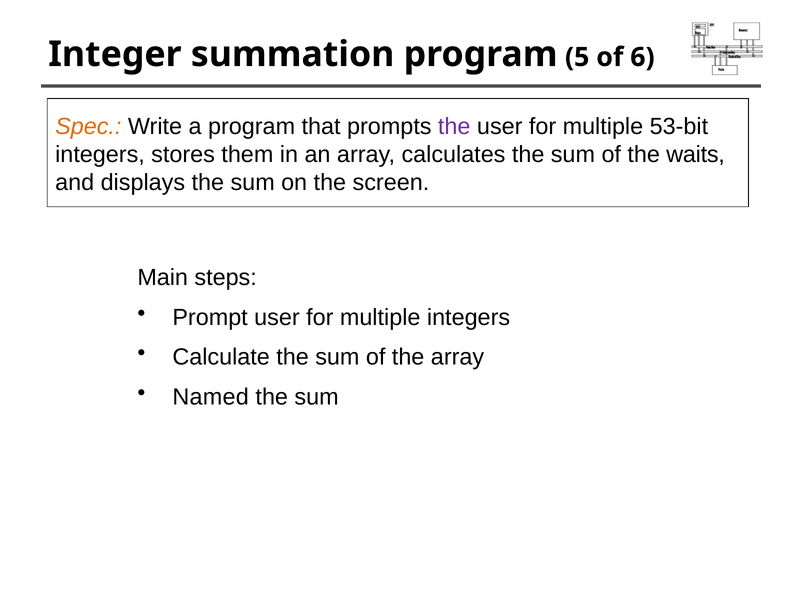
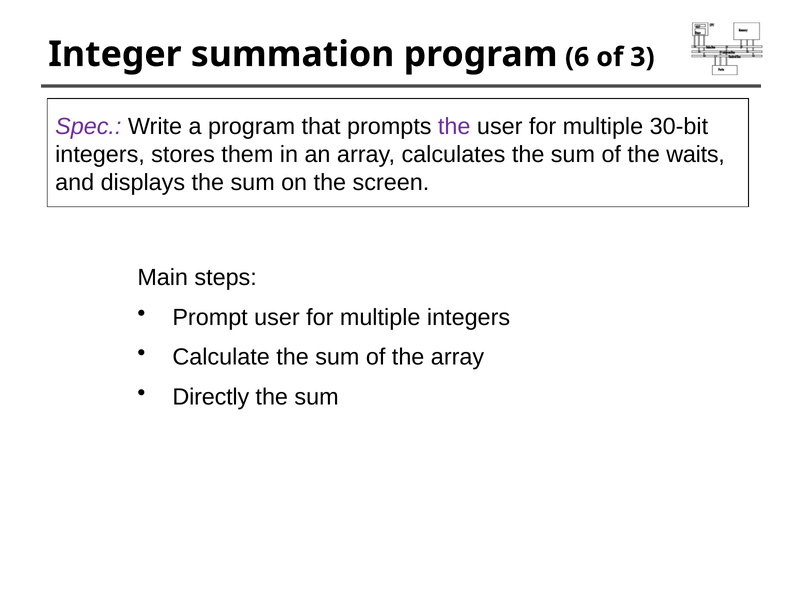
5: 5 -> 6 (577, 57)
6: 6 -> 3 (642, 57)
Spec colour: orange -> purple (88, 126)
53-bit: 53-bit -> 30-bit (679, 126)
Named: Named -> Directly (211, 397)
